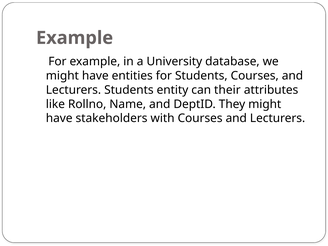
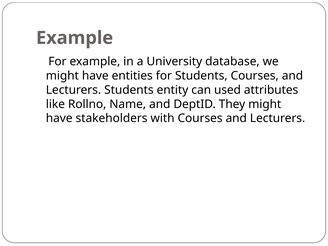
their: their -> used (227, 90)
